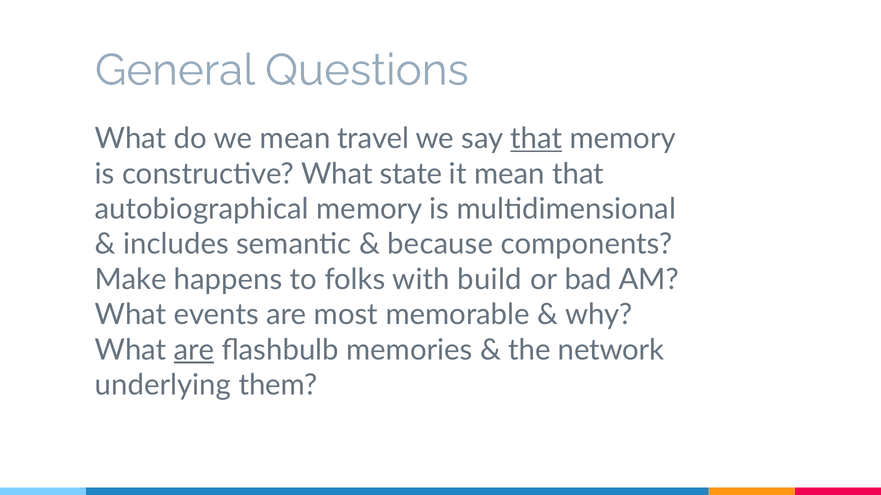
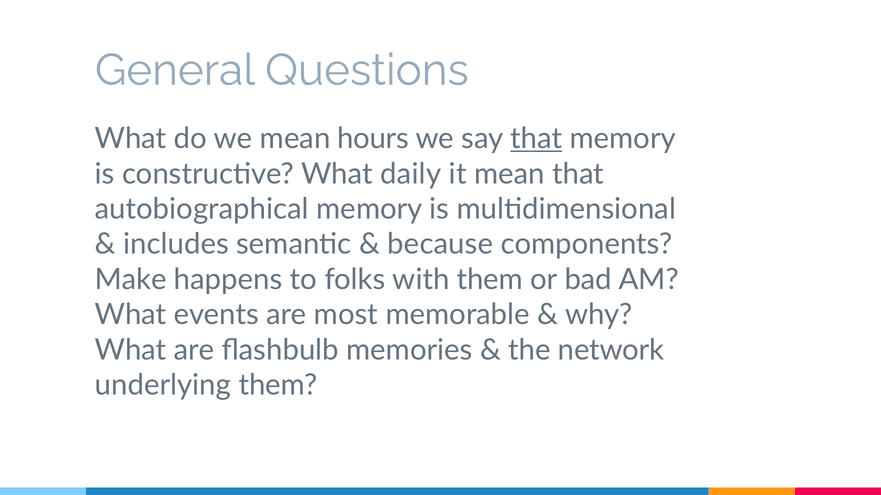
travel: travel -> hours (373, 139)
state: state -> daily (411, 174)
with build: build -> them (490, 280)
are underline: present -> none (194, 350)
